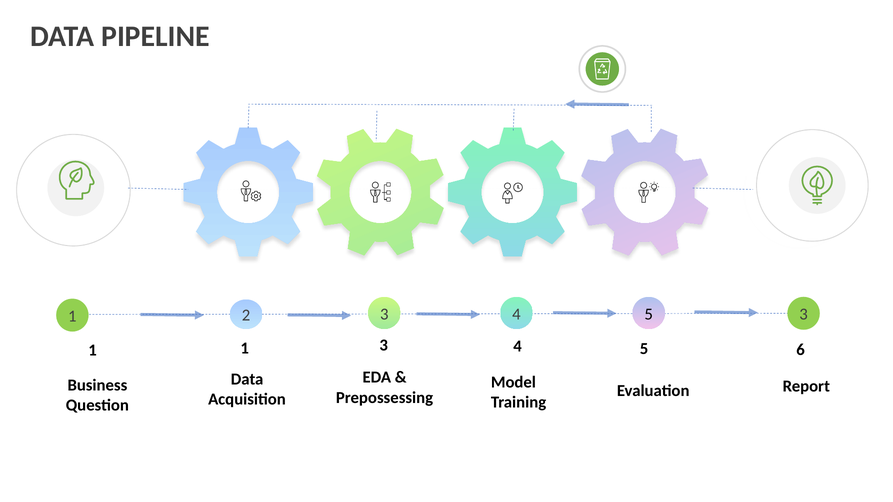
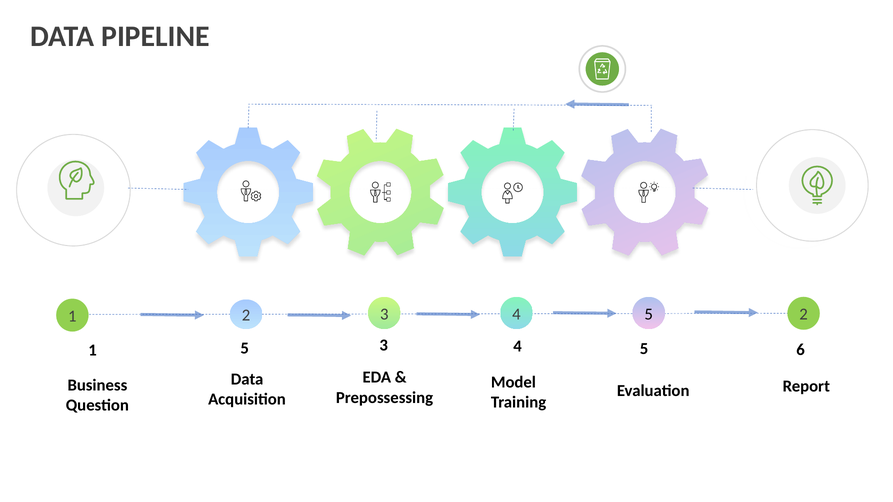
1 3: 3 -> 2 (804, 315)
1 1: 1 -> 5 (245, 348)
